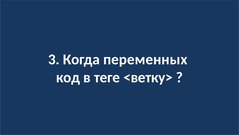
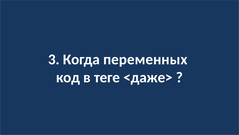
<ветку>: <ветку> -> <даже> (148, 77)
